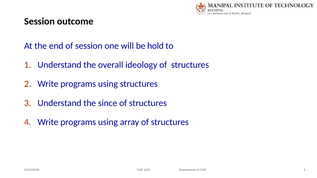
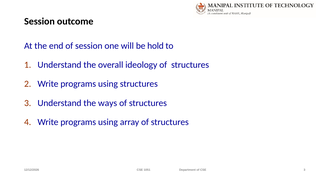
since: since -> ways (108, 103)
